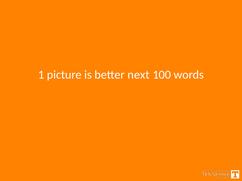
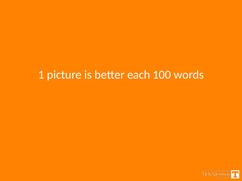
next: next -> each (139, 75)
